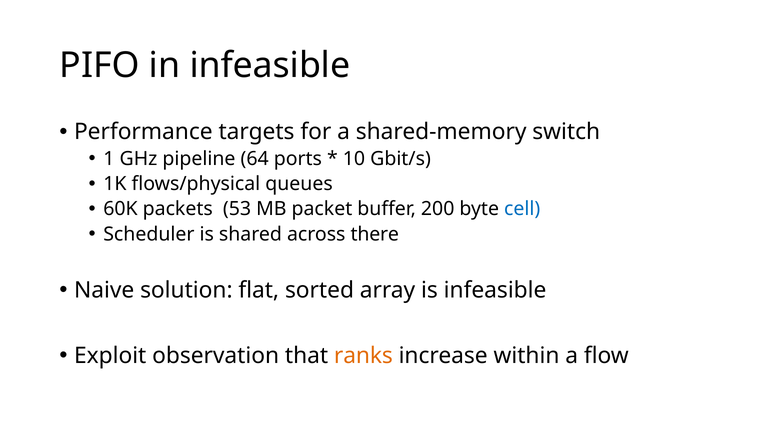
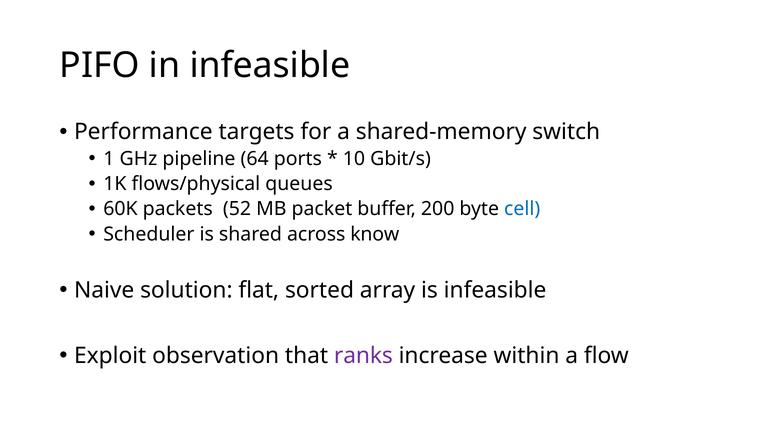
53: 53 -> 52 (237, 209)
there: there -> know (375, 234)
ranks colour: orange -> purple (363, 355)
